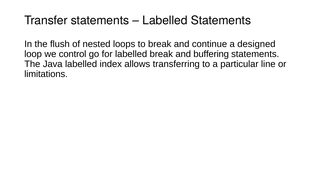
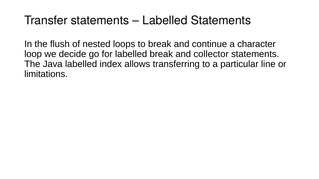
designed: designed -> character (256, 44)
control: control -> decide (73, 54)
buffering: buffering -> collector (211, 54)
